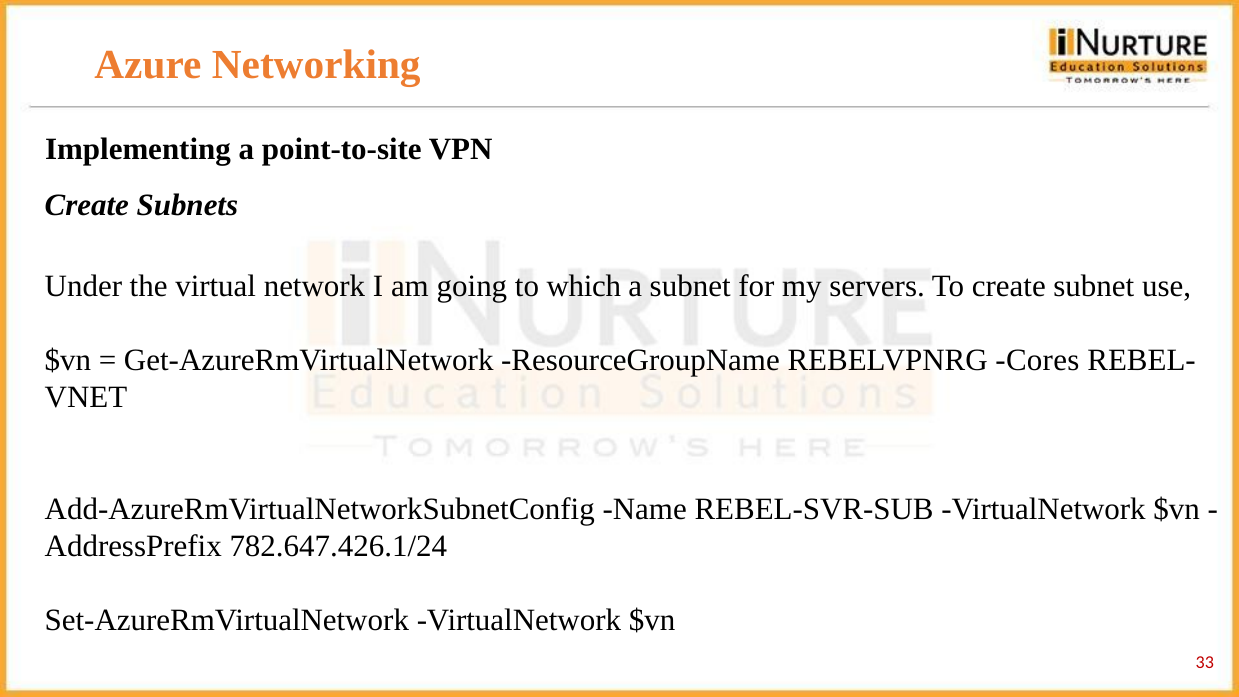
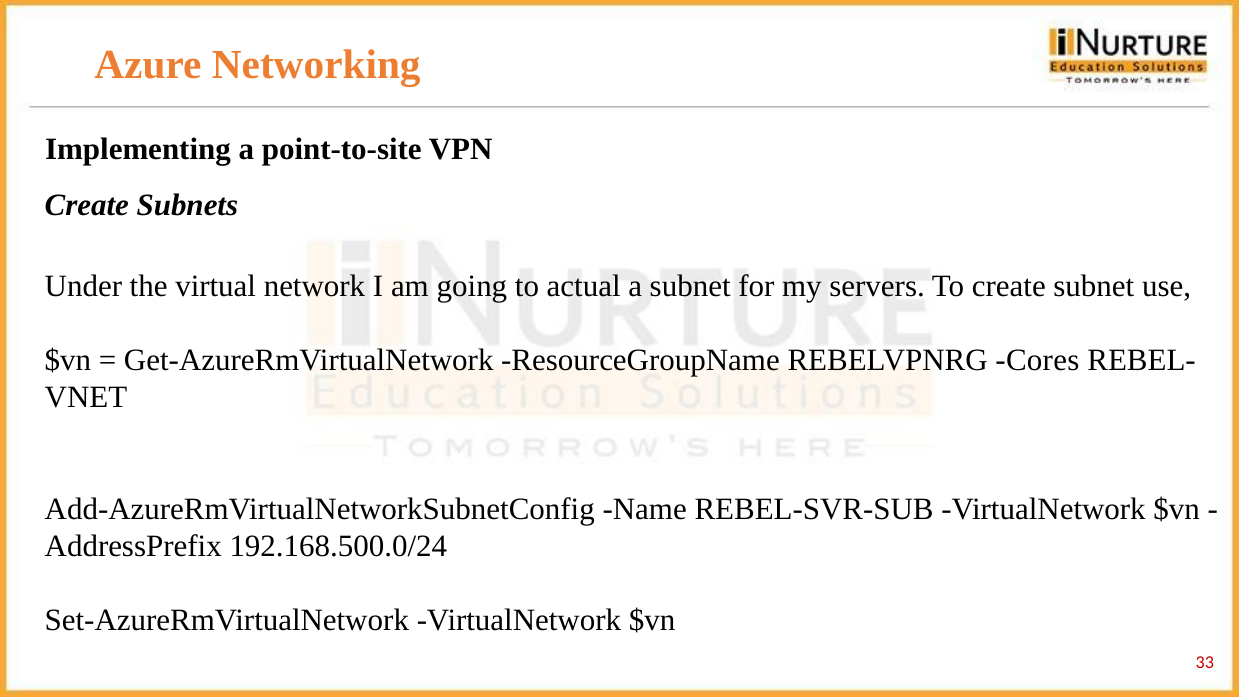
which: which -> actual (584, 286)
782.647.426.1/24: 782.647.426.1/24 -> 192.168.500.0/24 (338, 546)
